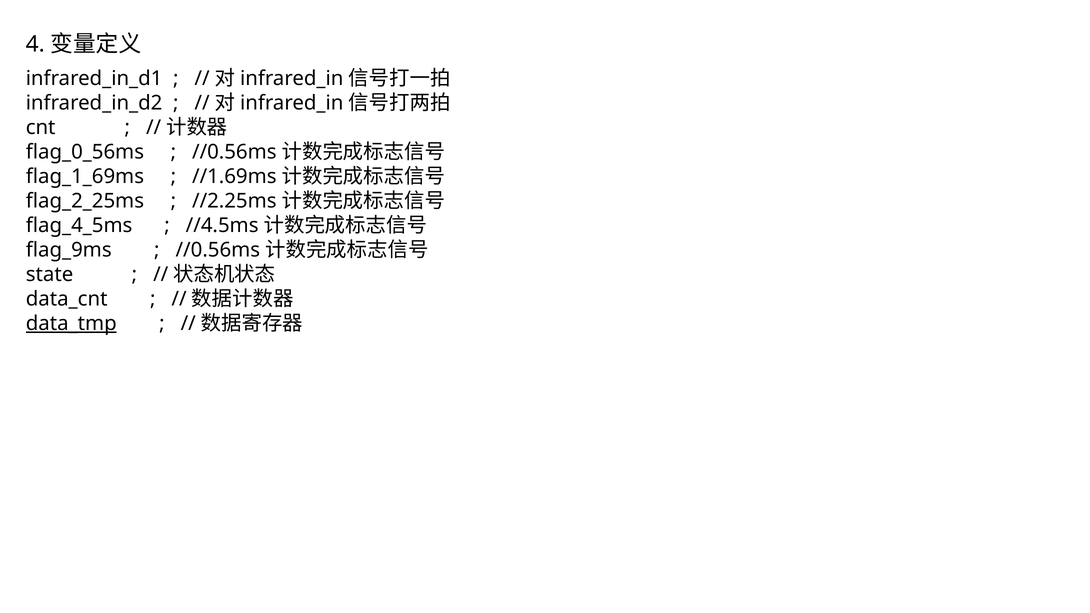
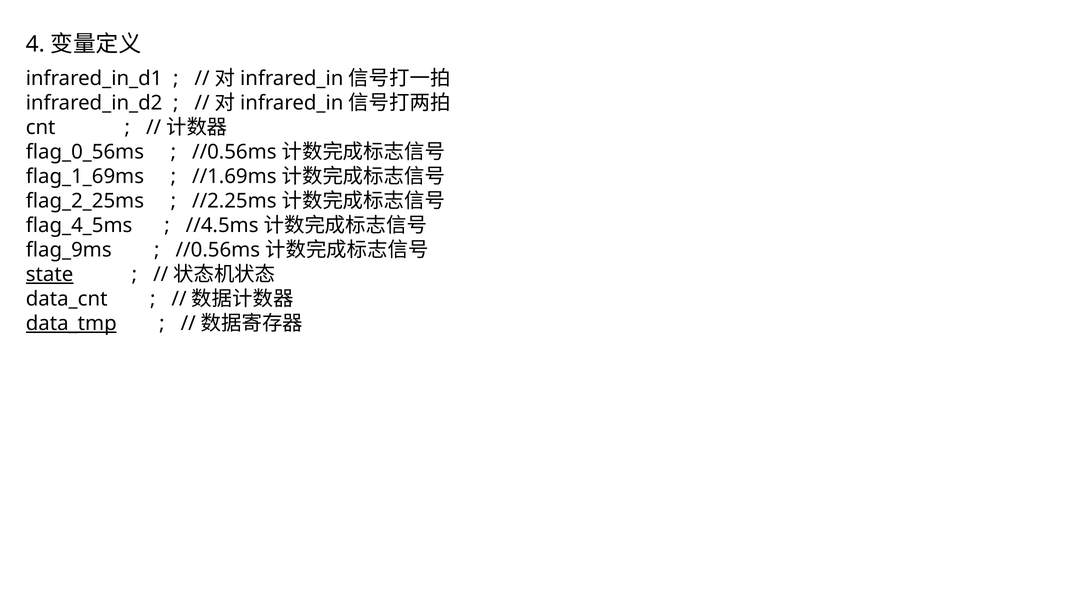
state underline: none -> present (50, 275)
